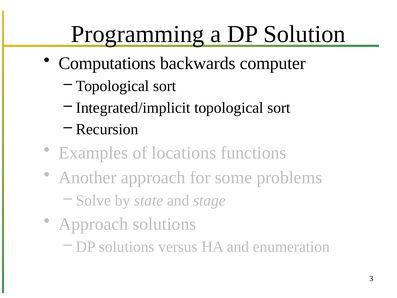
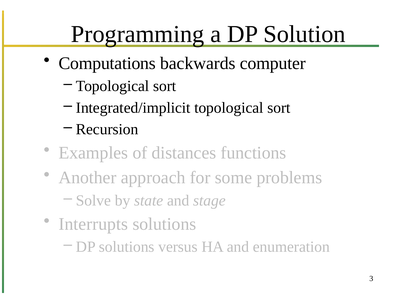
locations: locations -> distances (184, 153)
Approach: Approach -> Interrupts (93, 224)
